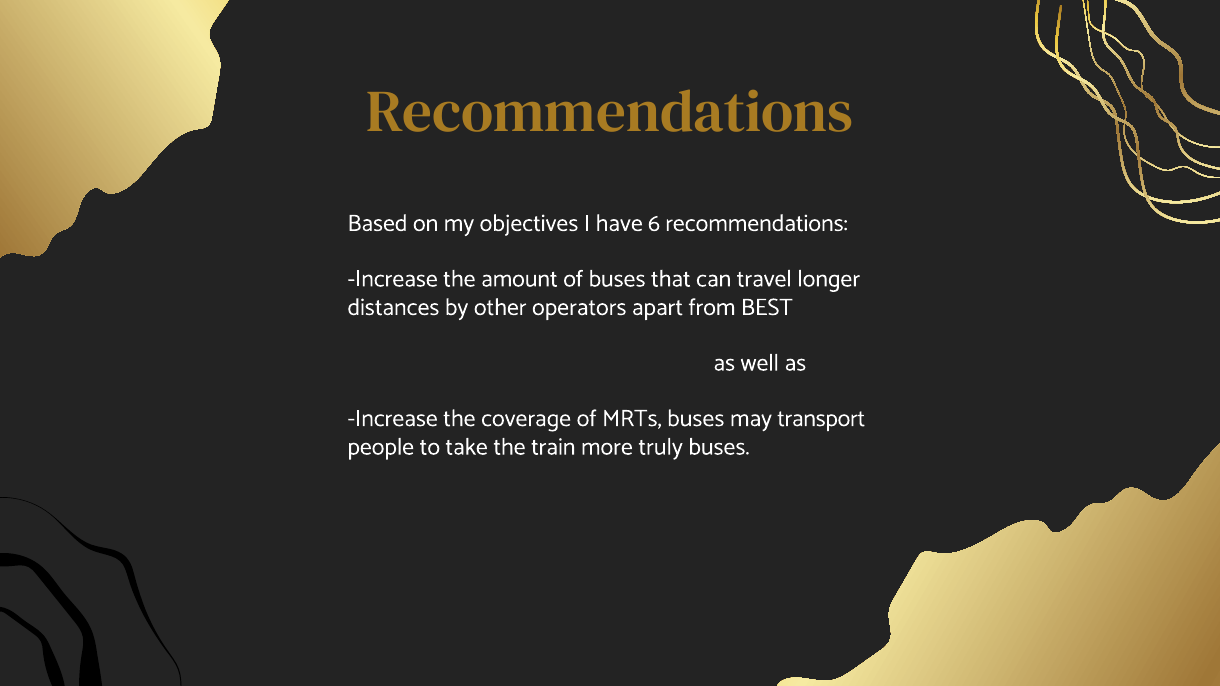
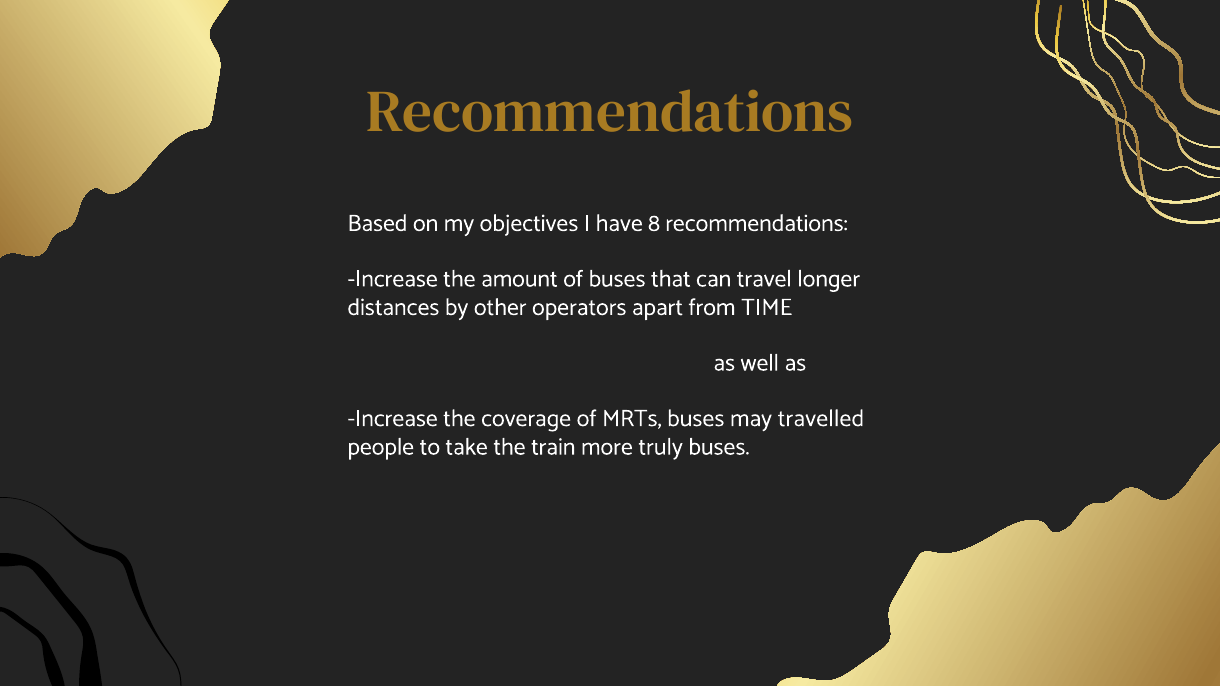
6: 6 -> 8 (654, 223)
BEST: BEST -> TIME (767, 307)
transport: transport -> travelled (821, 418)
